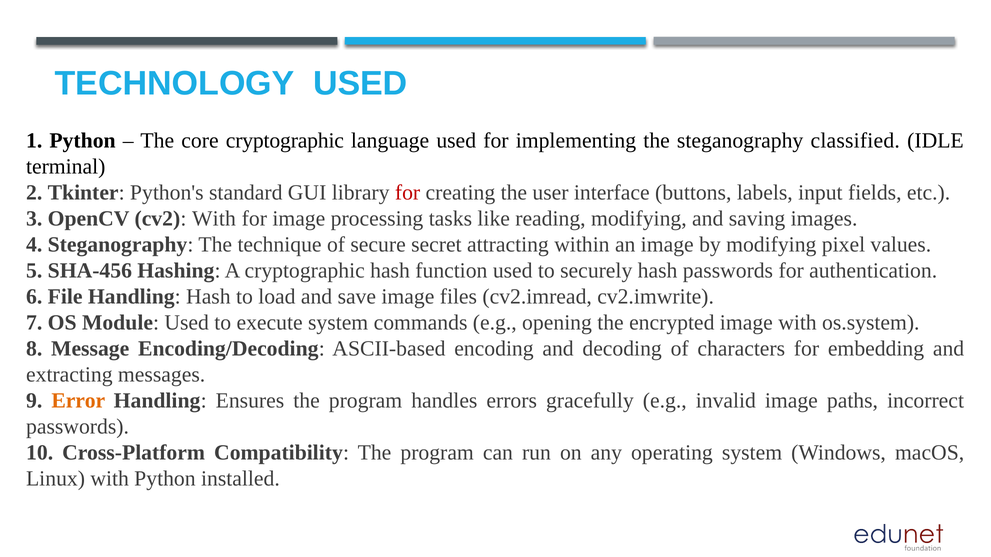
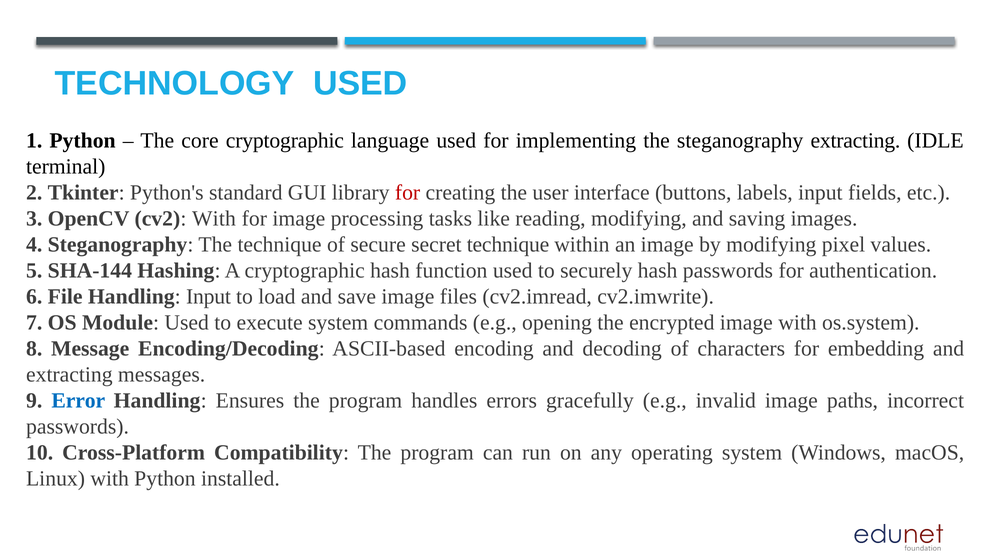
steganography classified: classified -> extracting (855, 141)
secret attracting: attracting -> technique (508, 245)
SHA-456: SHA-456 -> SHA-144 (90, 271)
Handling Hash: Hash -> Input (208, 297)
Error colour: orange -> blue (78, 401)
